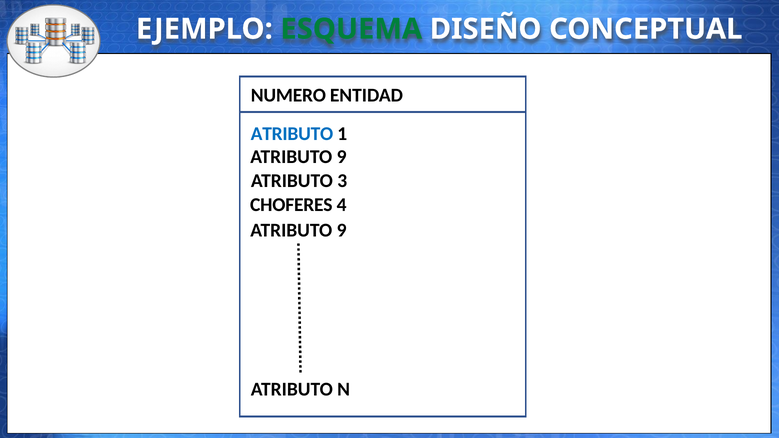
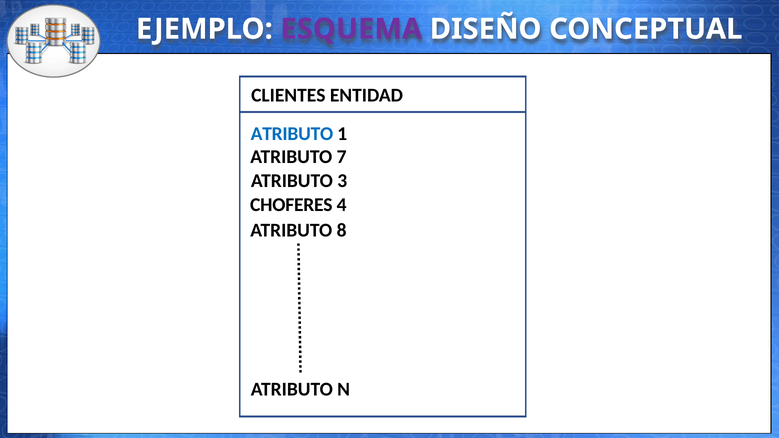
ESQUEMA colour: green -> purple (351, 29)
NUMERO: NUMERO -> CLIENTES (288, 95)
9: 9 -> 7 (342, 157)
9: 9 -> 8 (342, 230)
